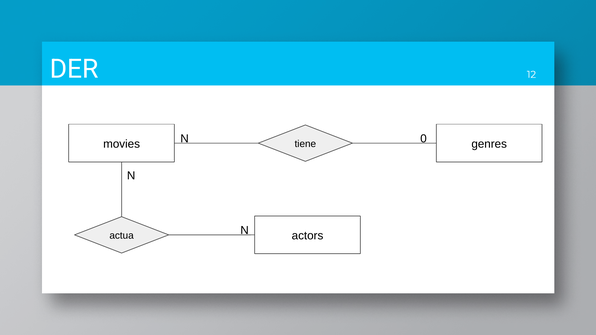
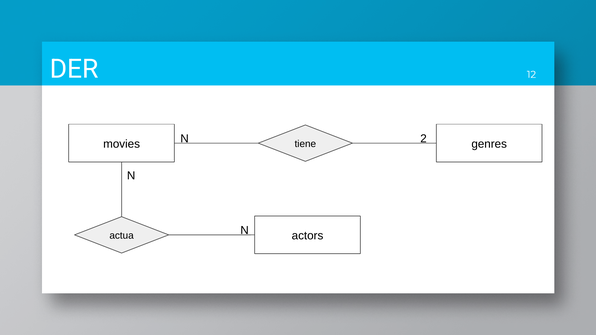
0: 0 -> 2 (424, 139)
